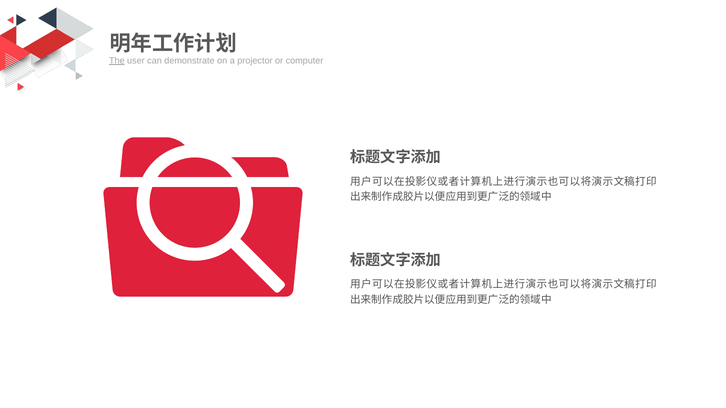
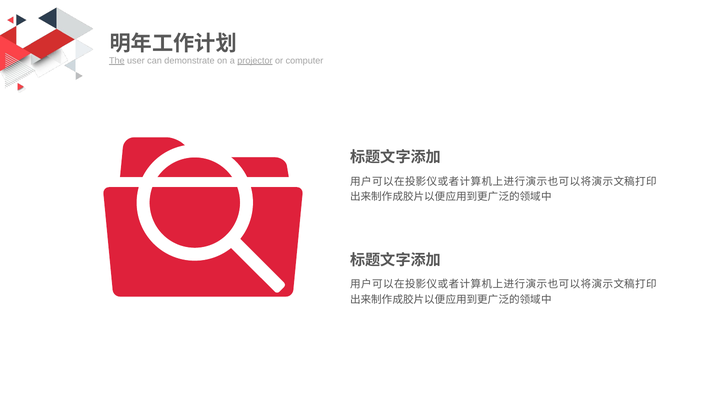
projector underline: none -> present (255, 61)
